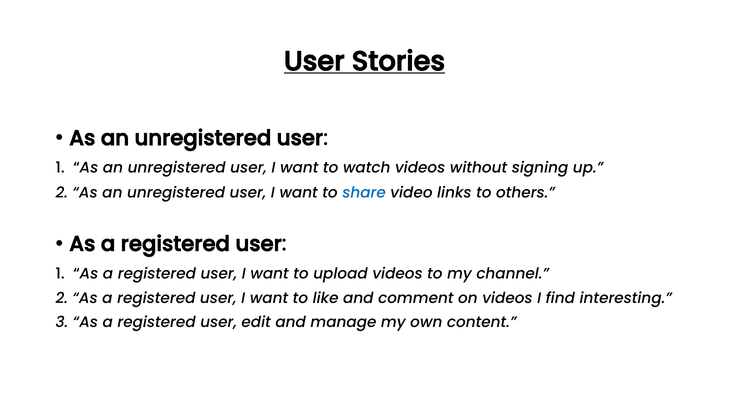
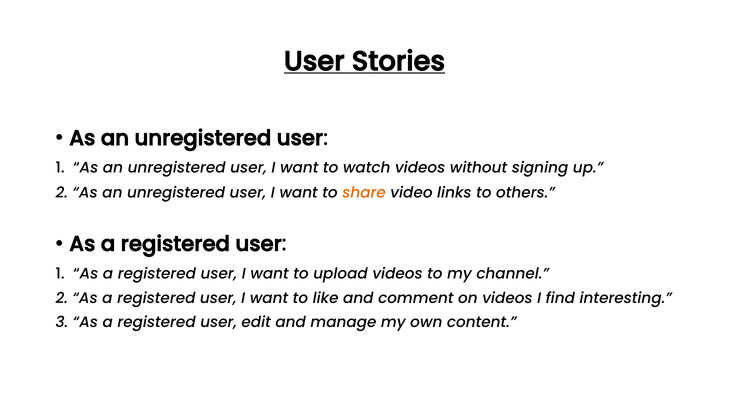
share colour: blue -> orange (364, 193)
